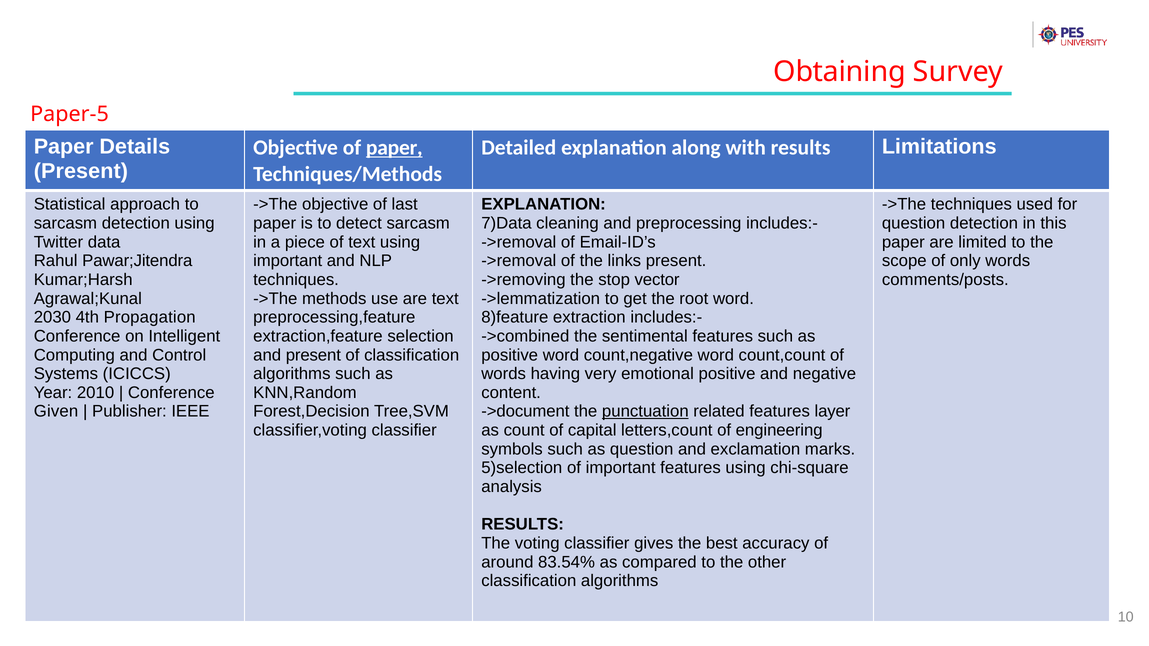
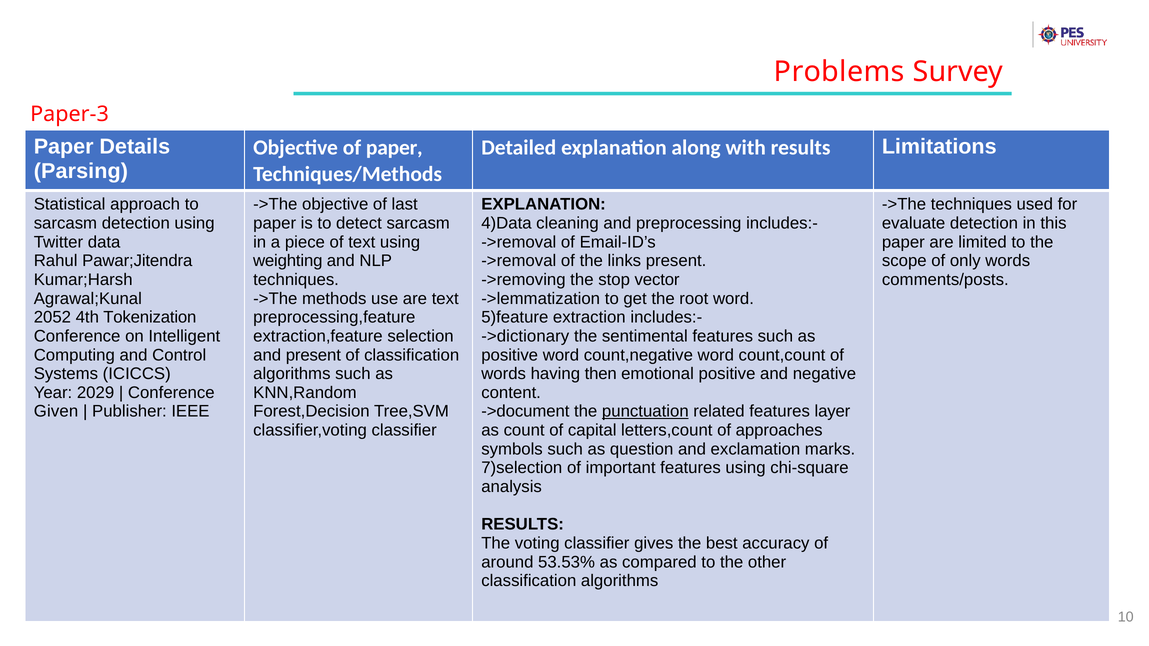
Obtaining: Obtaining -> Problems (839, 72)
Paper-5: Paper-5 -> Paper-3 (69, 114)
paper underline: present -> none (394, 148)
Present: Present -> Parsing (81, 171)
7)Data: 7)Data -> 4)Data (506, 223)
question: question -> evaluate (914, 223)
important: important -> weighting (288, 261)
2030: 2030 -> 2052 (52, 317)
Propagation: Propagation -> Tokenization (150, 317)
8)feature: 8)feature -> 5)feature (515, 317)
->combined: ->combined -> ->dictionary (525, 336)
very: very -> then (601, 374)
2010: 2010 -> 2029 (96, 393)
engineering: engineering -> approaches (779, 430)
5)selection: 5)selection -> 7)selection (522, 468)
83.54%: 83.54% -> 53.53% (567, 562)
